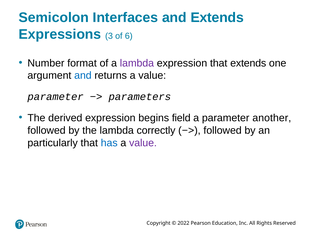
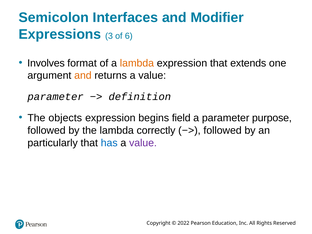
and Extends: Extends -> Modifier (217, 18)
Number: Number -> Involves (46, 63)
lambda colour: purple -> orange (137, 63)
and colour: blue -> orange (83, 76)
parameters: parameters -> definition (140, 97)
derived: derived -> objects (65, 118)
another: another -> purpose (272, 118)
